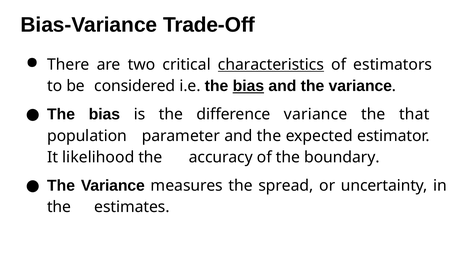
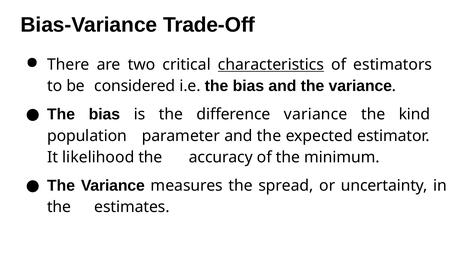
bias underline: present -> none (248, 86)
that: that -> kind (414, 114)
boundary: boundary -> minimum (342, 157)
